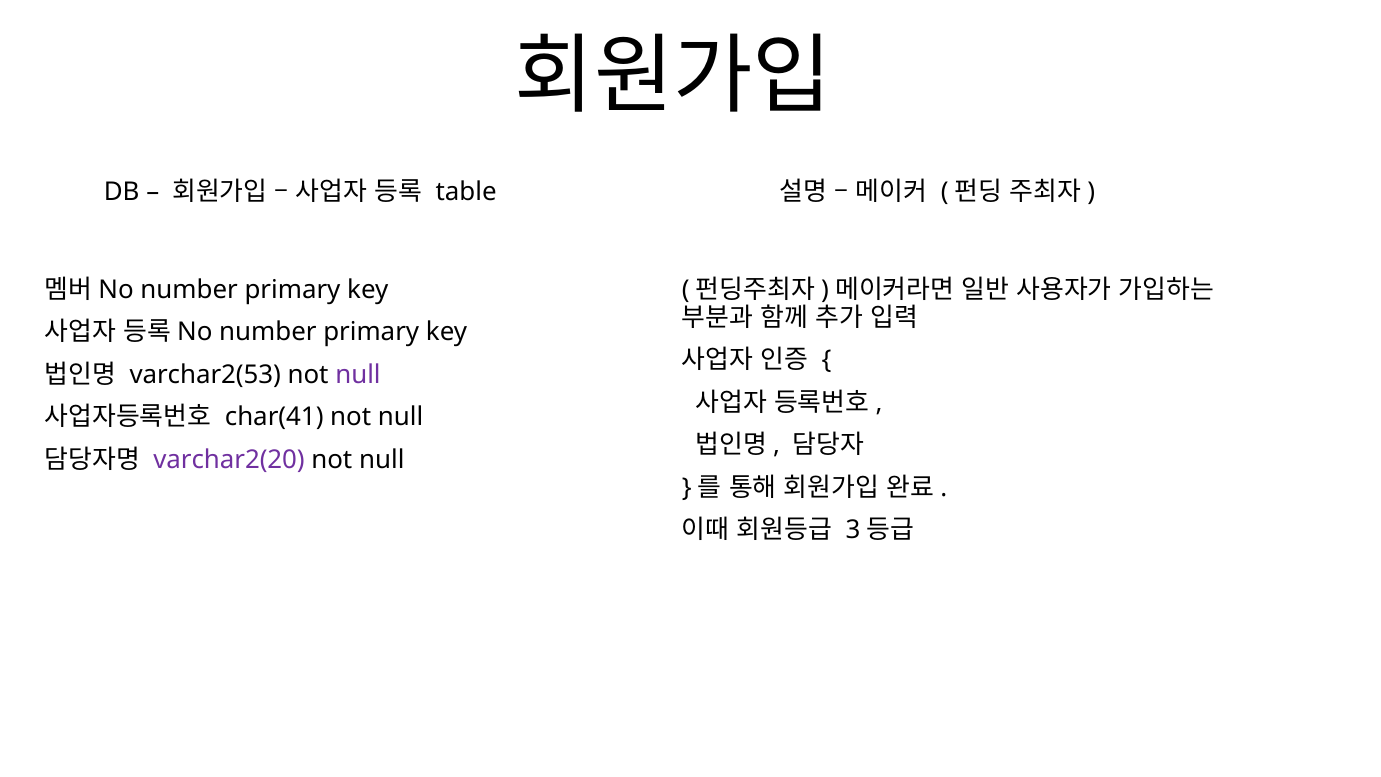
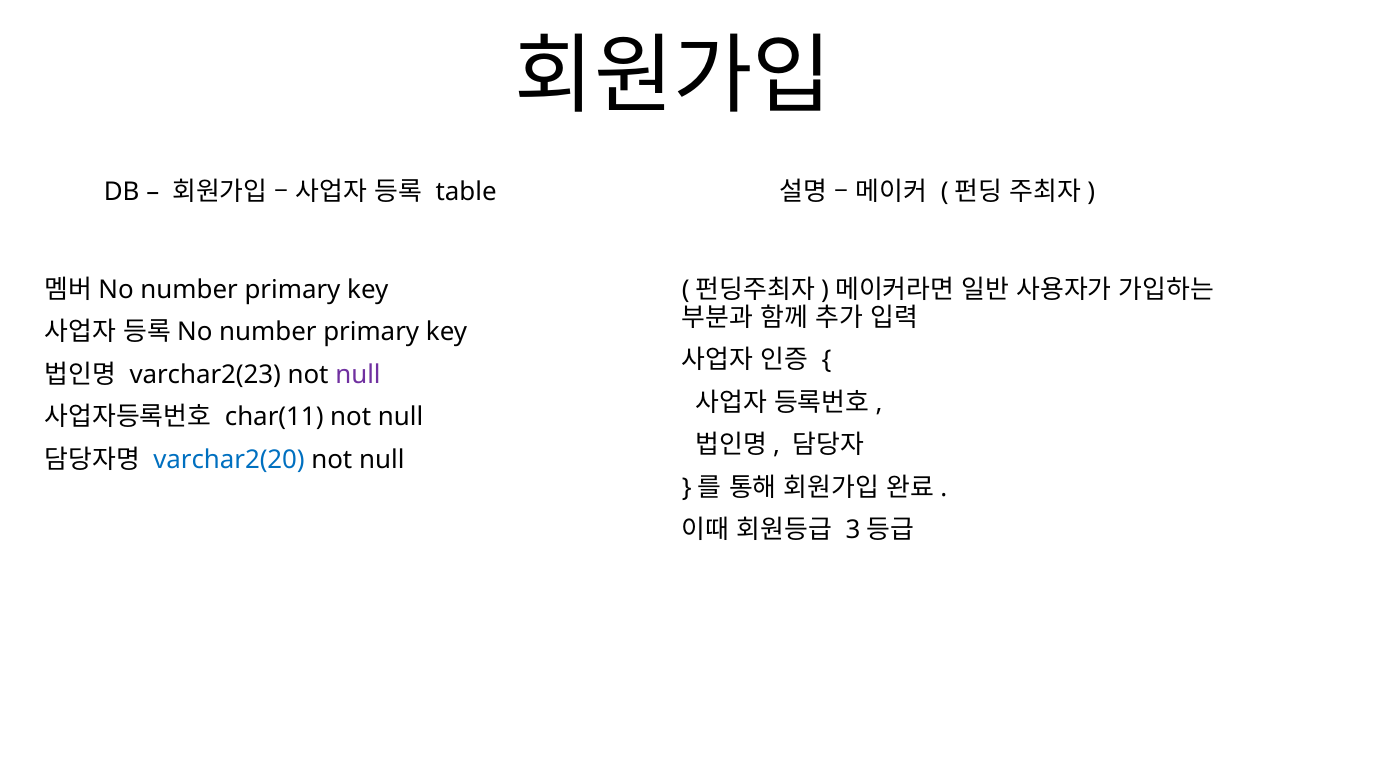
varchar2(53: varchar2(53 -> varchar2(23 (205, 375)
char(41: char(41 -> char(11 (274, 417)
varchar2(20 colour: purple -> blue (229, 459)
